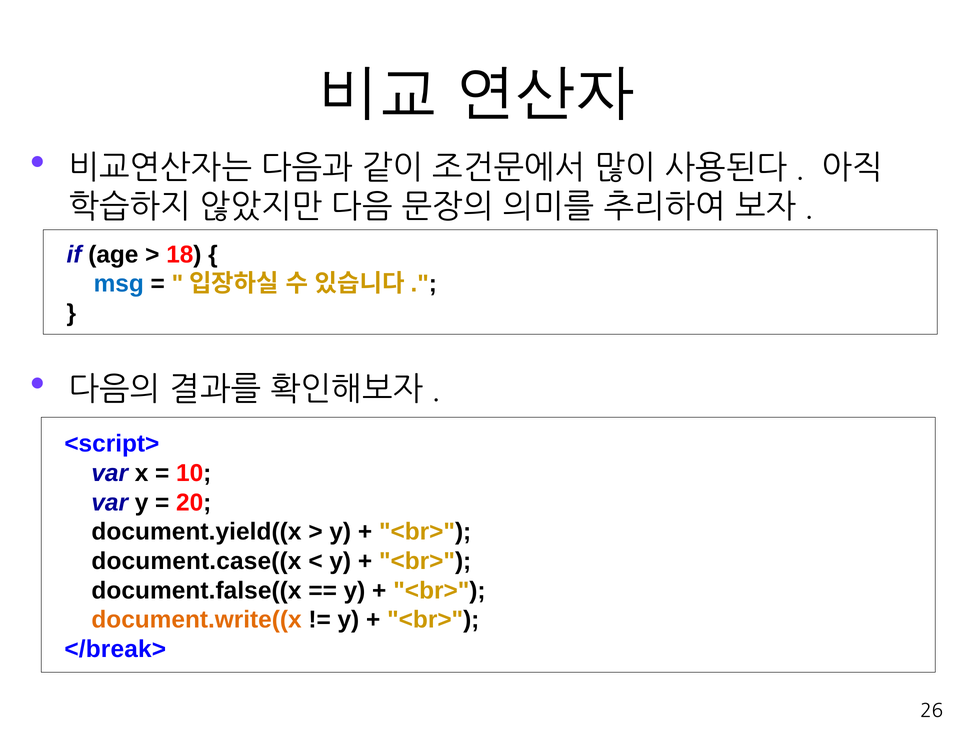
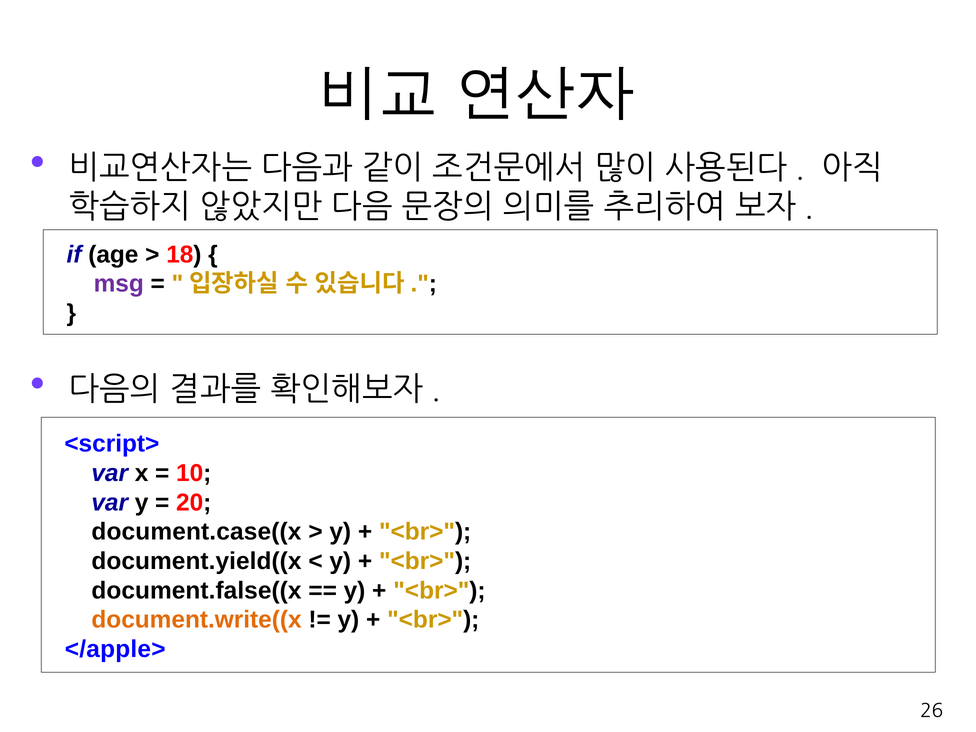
msg colour: blue -> purple (119, 284)
document.yield((x: document.yield((x -> document.case((x (196, 532)
document.case((x: document.case((x -> document.yield((x (196, 561)
</break>: </break> -> </apple> (115, 649)
